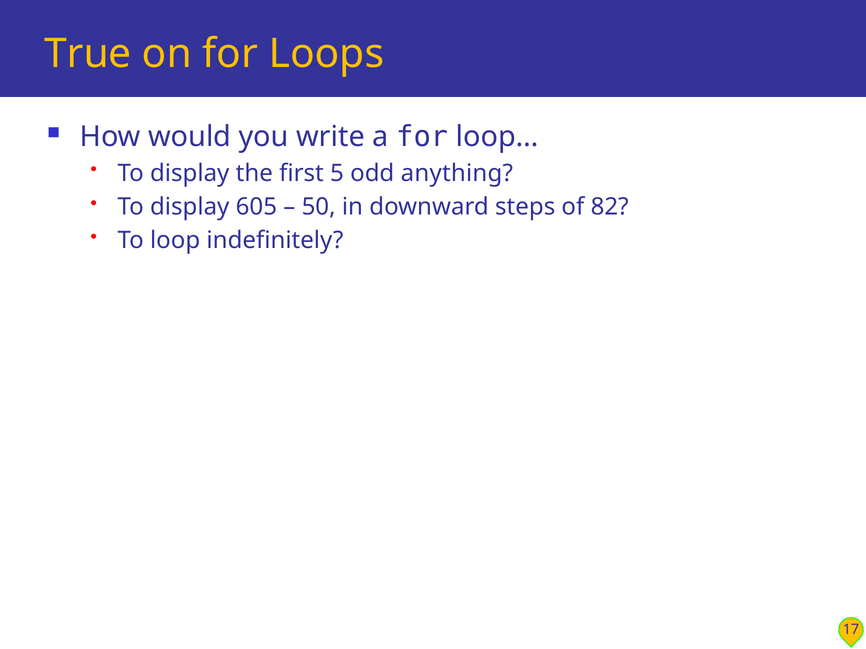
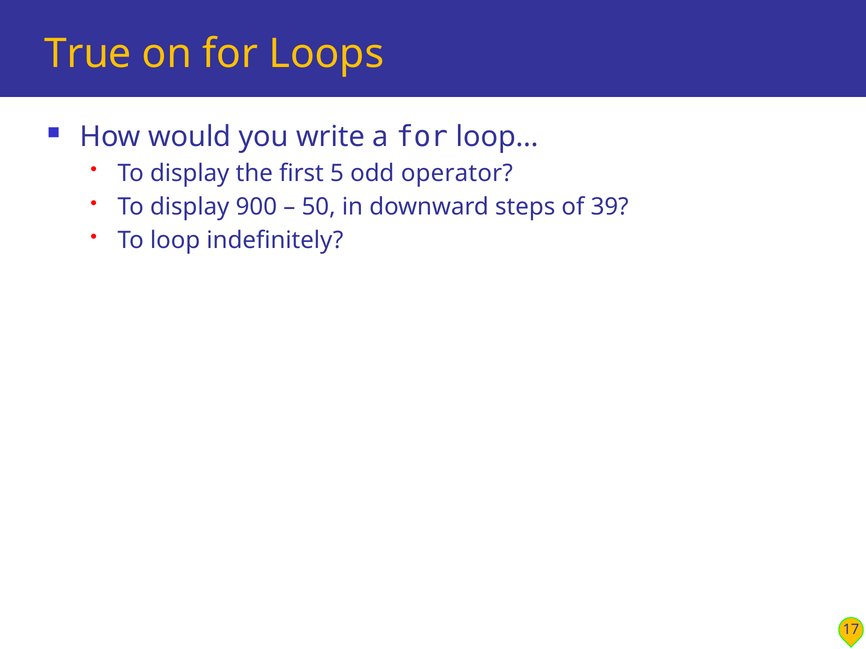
anything: anything -> operator (457, 173)
605: 605 -> 900 (256, 207)
82: 82 -> 39 (610, 207)
